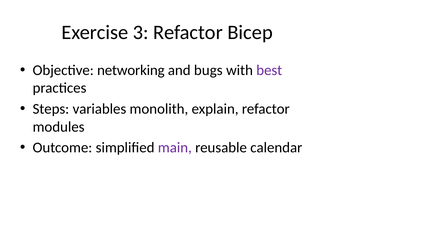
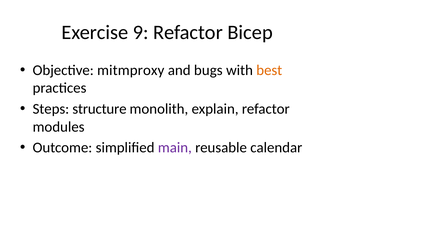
3: 3 -> 9 (141, 32)
networking: networking -> mitmproxy (131, 70)
best colour: purple -> orange (269, 70)
variables: variables -> structure (99, 109)
